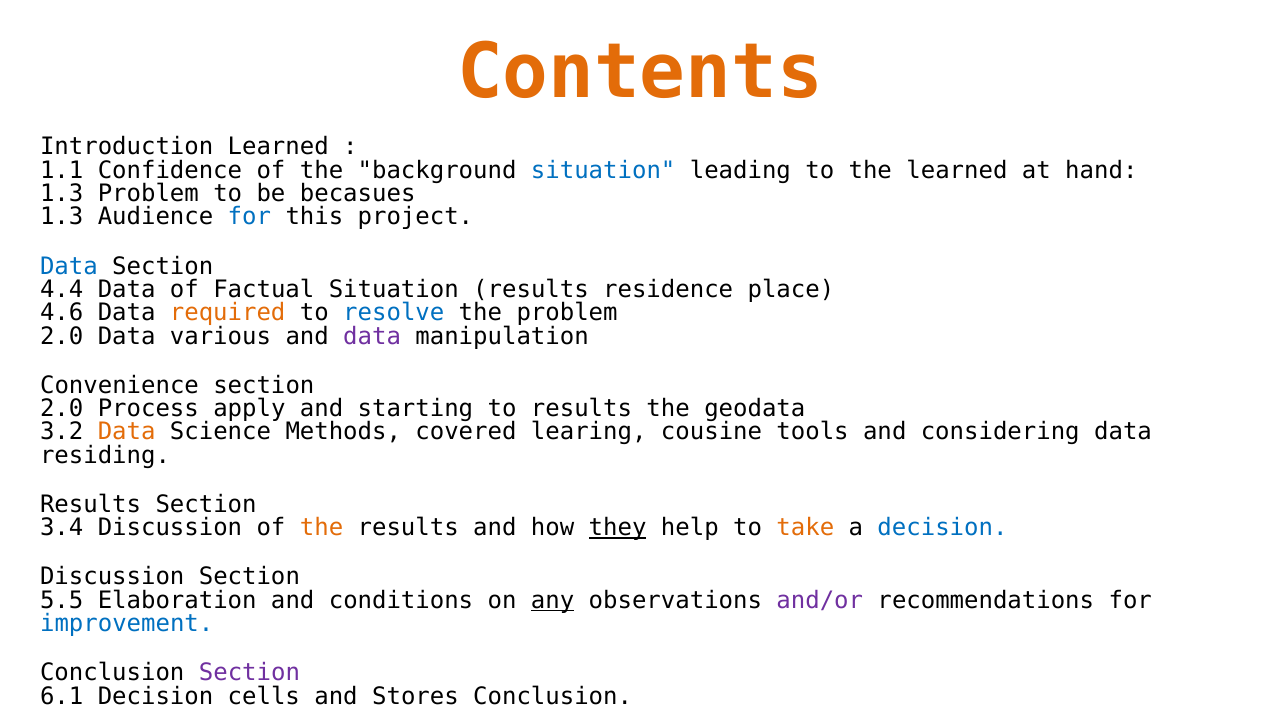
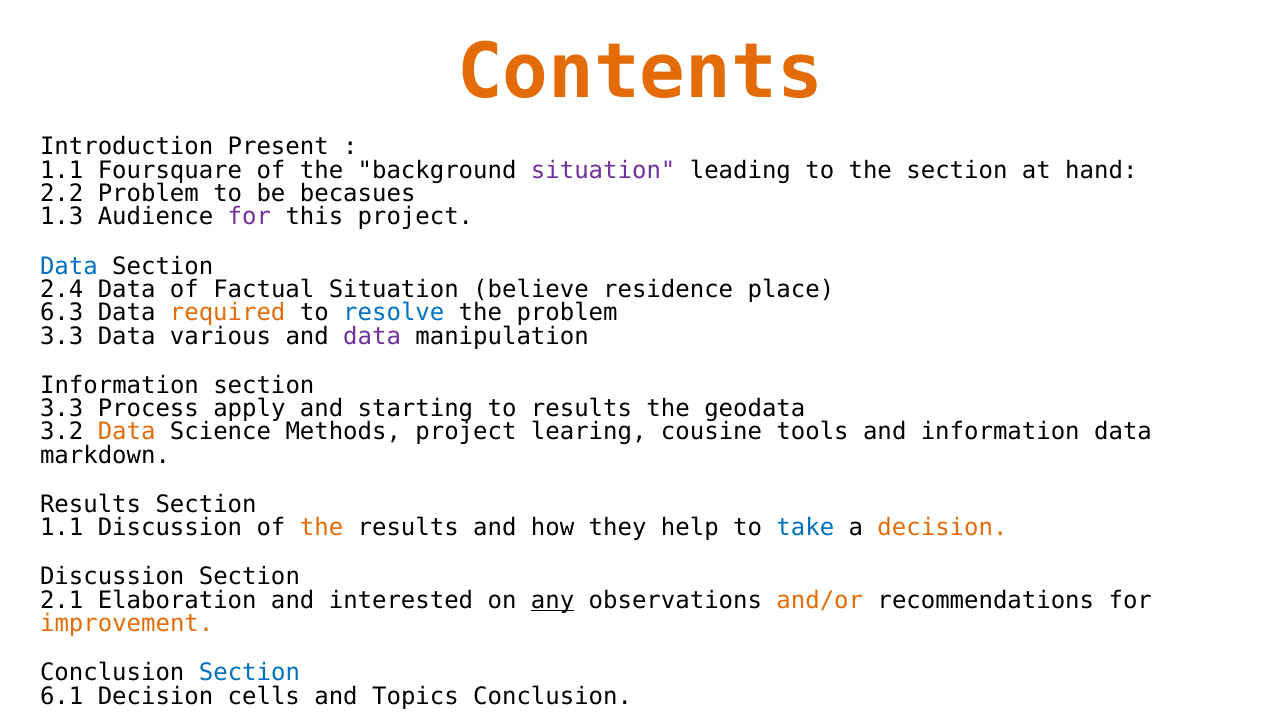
Introduction Learned: Learned -> Present (278, 147)
Confidence: Confidence -> Foursquare (170, 170)
situation colour: blue -> purple (603, 170)
the learned: learned -> section (957, 170)
1.3: 1.3 -> 2.2 (62, 194)
for colour: blue -> purple (249, 217)
4.4: 4.4 -> 2.4 (62, 289)
Situation results: results -> believe (531, 289)
4.6: 4.6 -> 6.3 (62, 313)
2.0: 2.0 -> 3.3 (62, 336)
Convenience: Convenience -> Information (119, 385)
2.0: 2.0 -> 3.3 (62, 409)
Methods covered: covered -> project (466, 432)
and considering: considering -> information (1000, 432)
residing: residing -> markdown (105, 455)
3.4: 3.4 -> 1.1 (62, 528)
they underline: present -> none (618, 528)
take colour: orange -> blue (805, 528)
decision colour: blue -> orange (943, 528)
5.5: 5.5 -> 2.1 (62, 600)
conditions: conditions -> interested (401, 600)
and/or colour: purple -> orange (820, 600)
improvement colour: blue -> orange (127, 624)
Section colour: purple -> blue (249, 673)
Stores: Stores -> Topics (415, 696)
